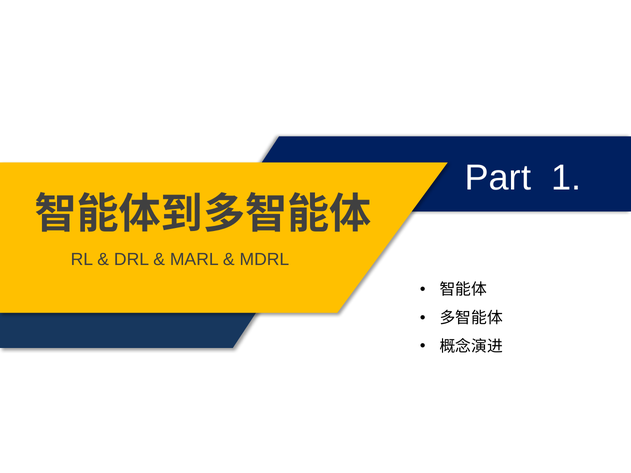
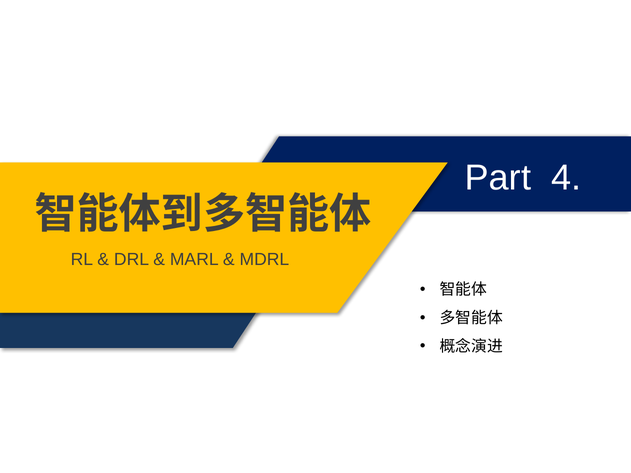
1: 1 -> 4 (566, 178)
